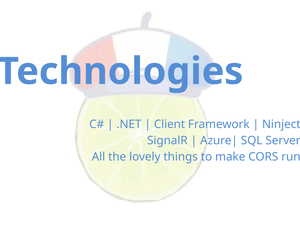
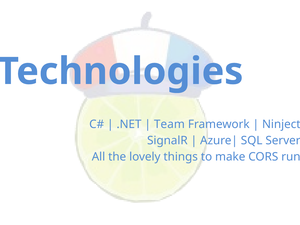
Client: Client -> Team (169, 124)
